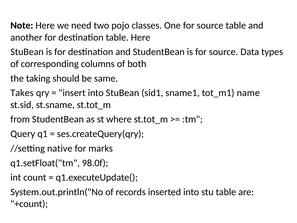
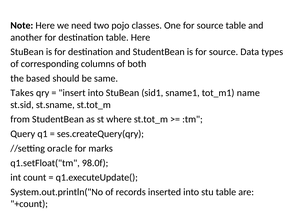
taking: taking -> based (38, 78)
native: native -> oracle (60, 148)
